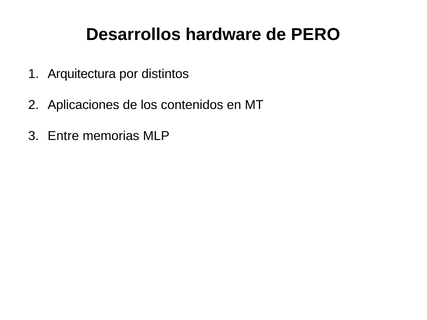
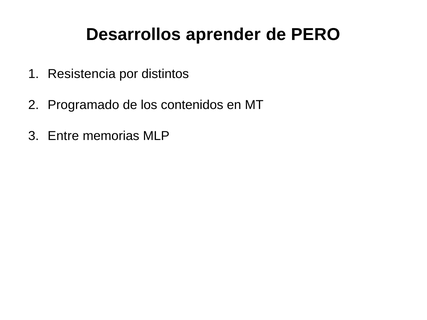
hardware: hardware -> aprender (223, 34)
Arquitectura: Arquitectura -> Resistencia (82, 74)
Aplicaciones: Aplicaciones -> Programado (83, 105)
